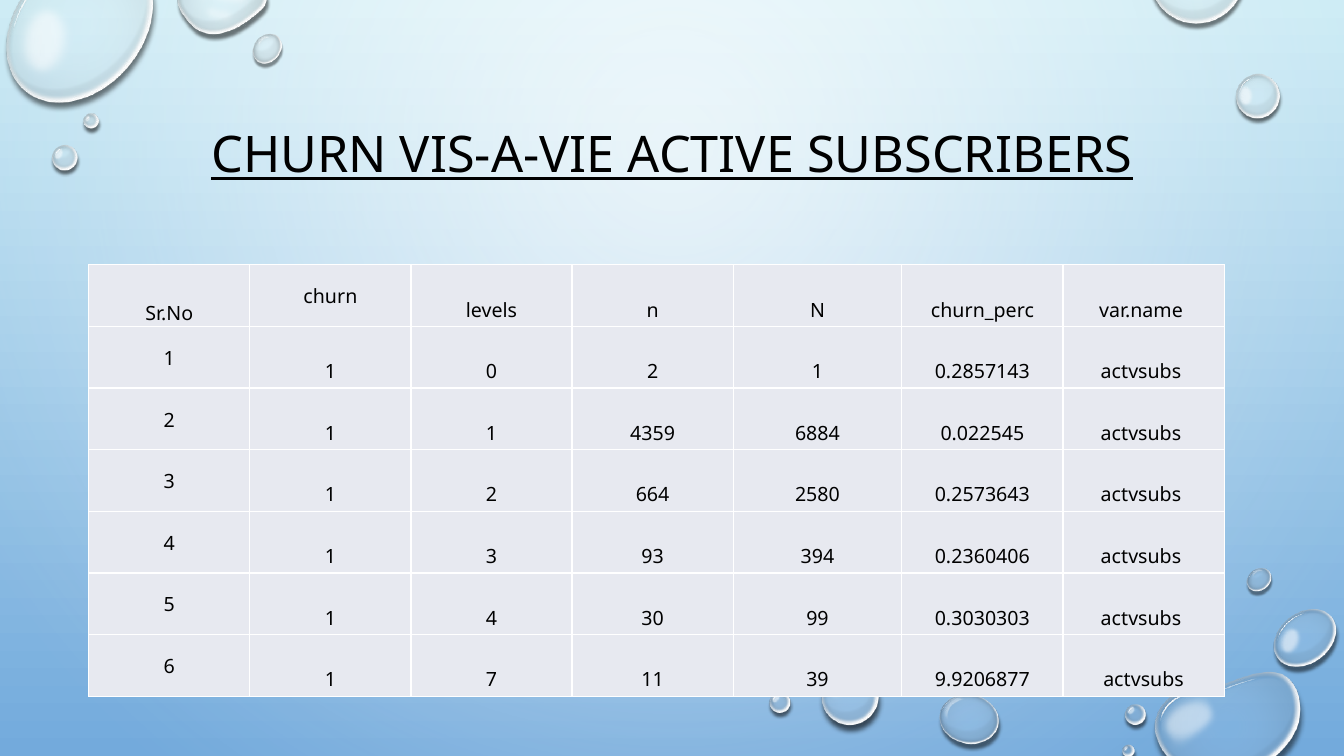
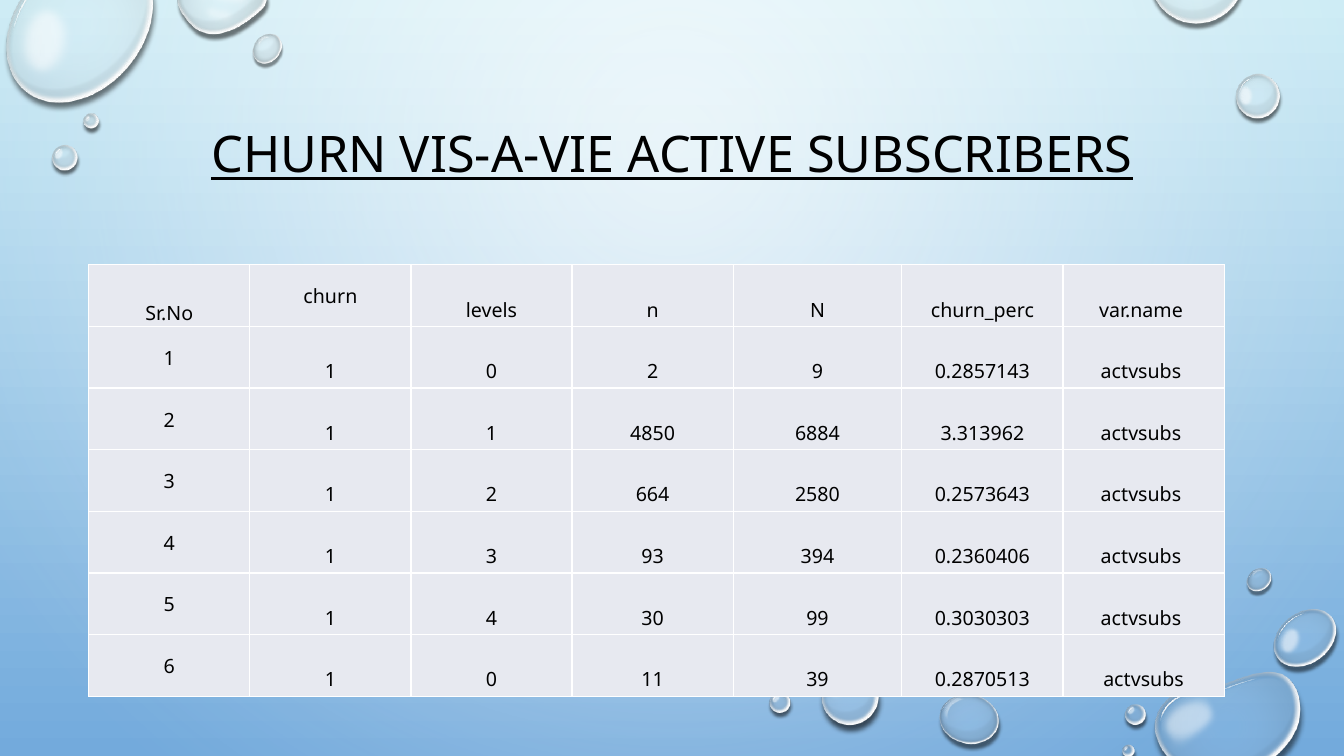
0 2 1: 1 -> 9 (818, 372)
4359: 4359 -> 4850 (653, 434)
0.022545: 0.022545 -> 3.313962 (982, 434)
7: 7 -> 0 (492, 680)
9.9206877: 9.9206877 -> 0.2870513 (982, 680)
